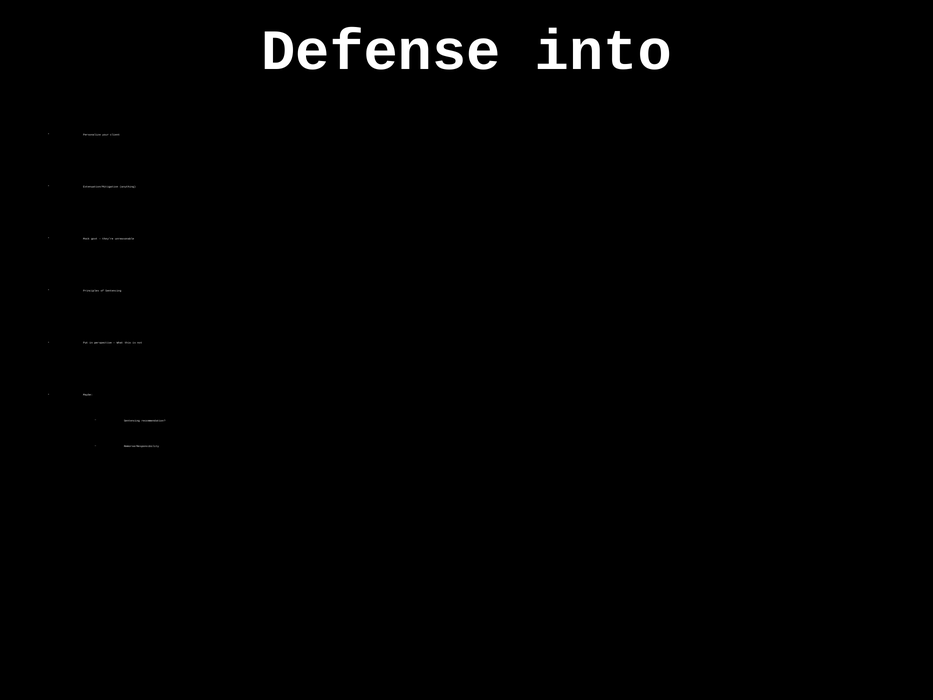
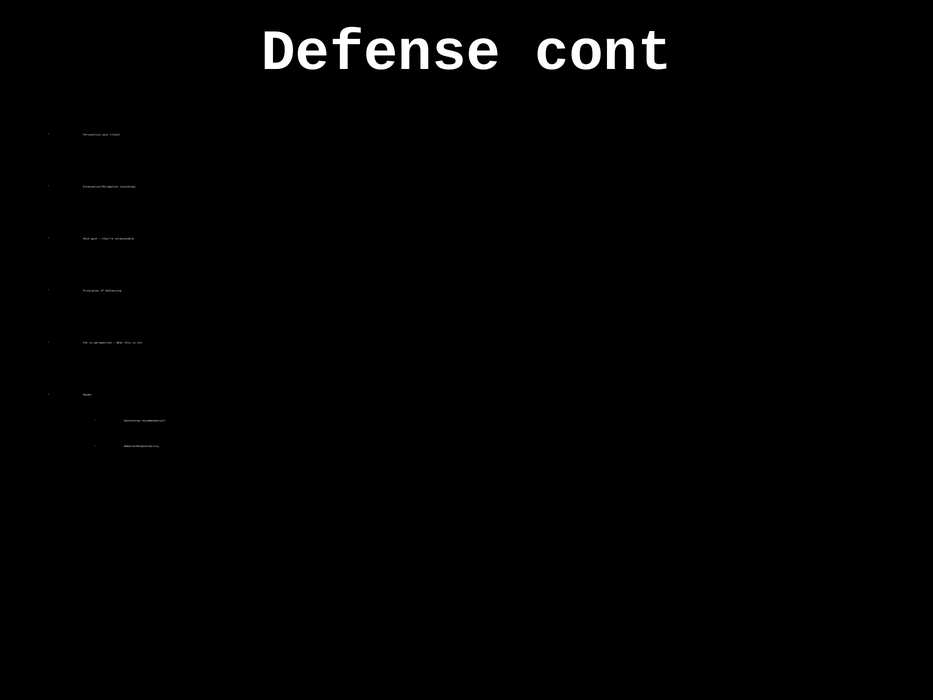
into: into -> cont (603, 51)
